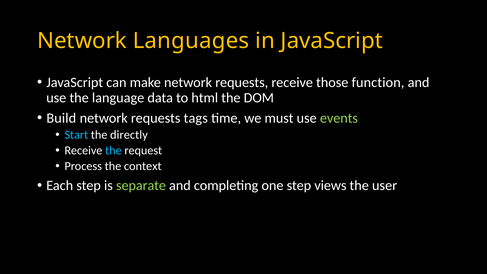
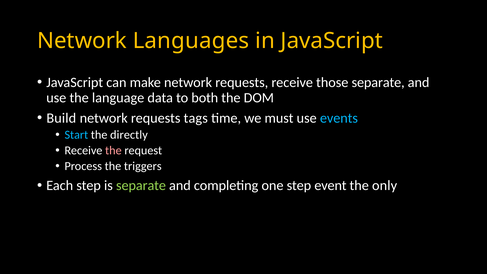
those function: function -> separate (378, 82)
html: html -> both (205, 98)
events colour: light green -> light blue (339, 118)
the colour: light blue -> pink (113, 151)
context: context -> triggers (143, 166)
views: views -> event (330, 186)
user: user -> only (385, 186)
